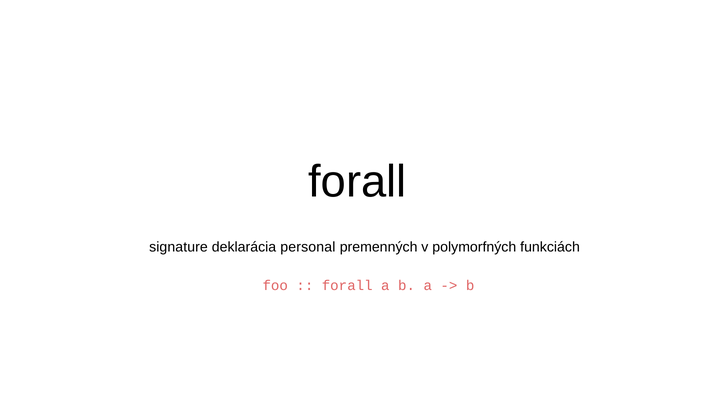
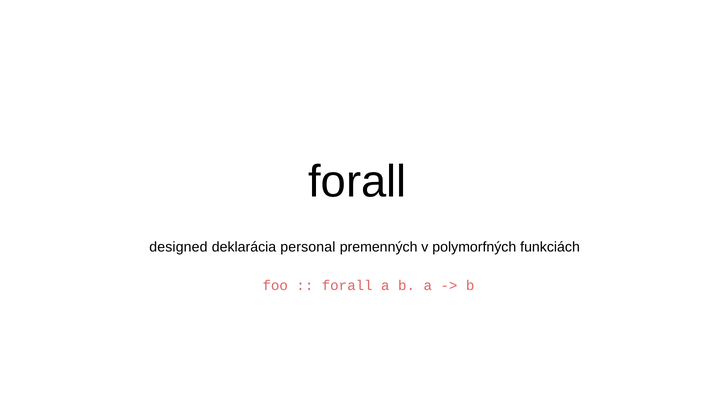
signature: signature -> designed (178, 247)
